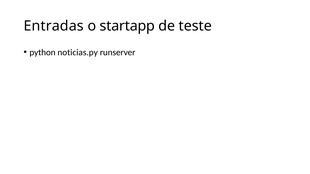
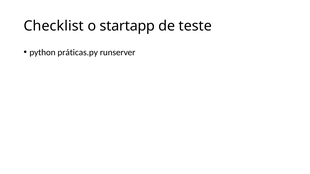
Entradas: Entradas -> Checklist (54, 26)
noticias.py: noticias.py -> práticas.py (78, 52)
